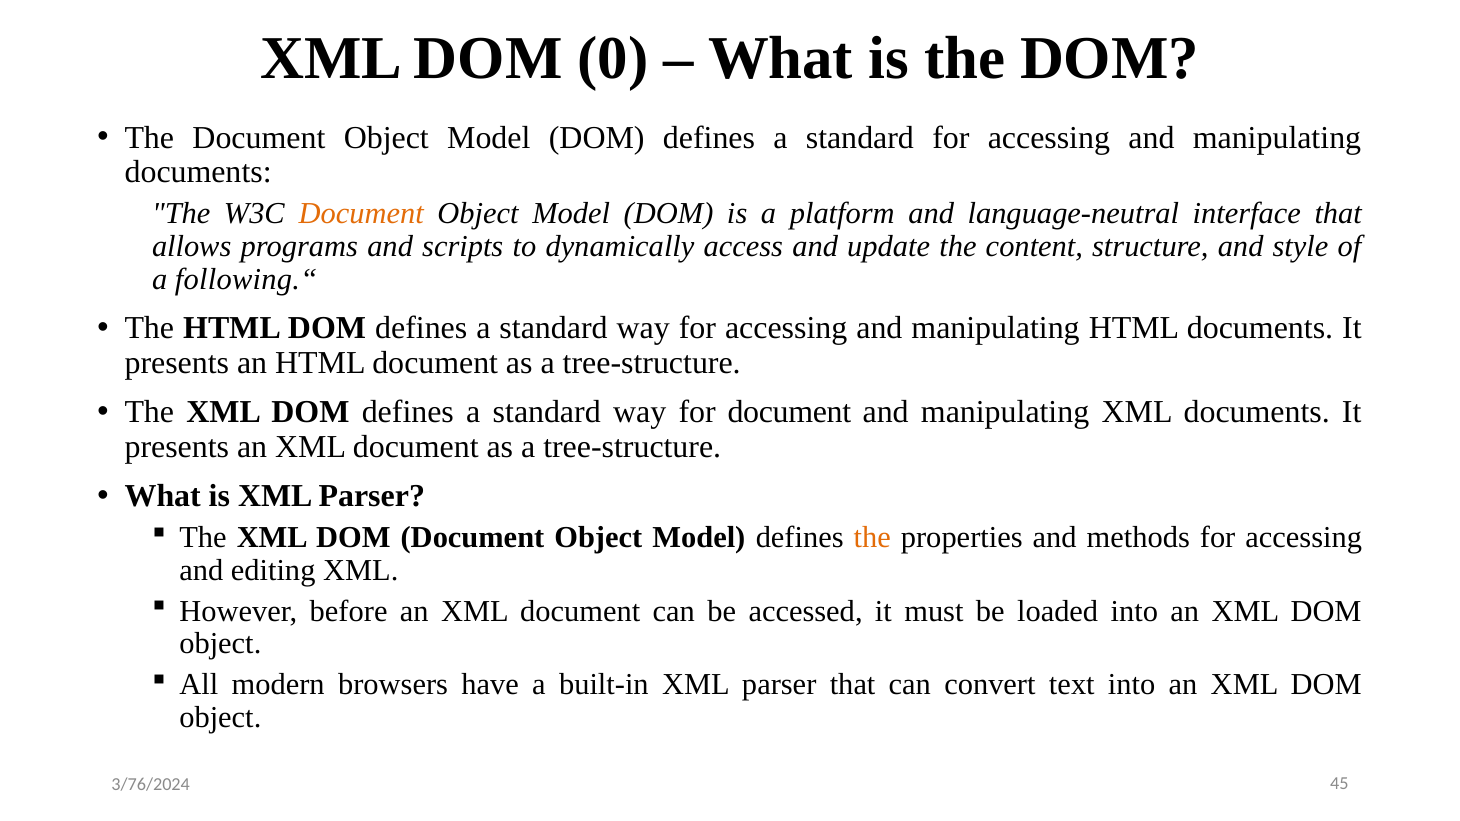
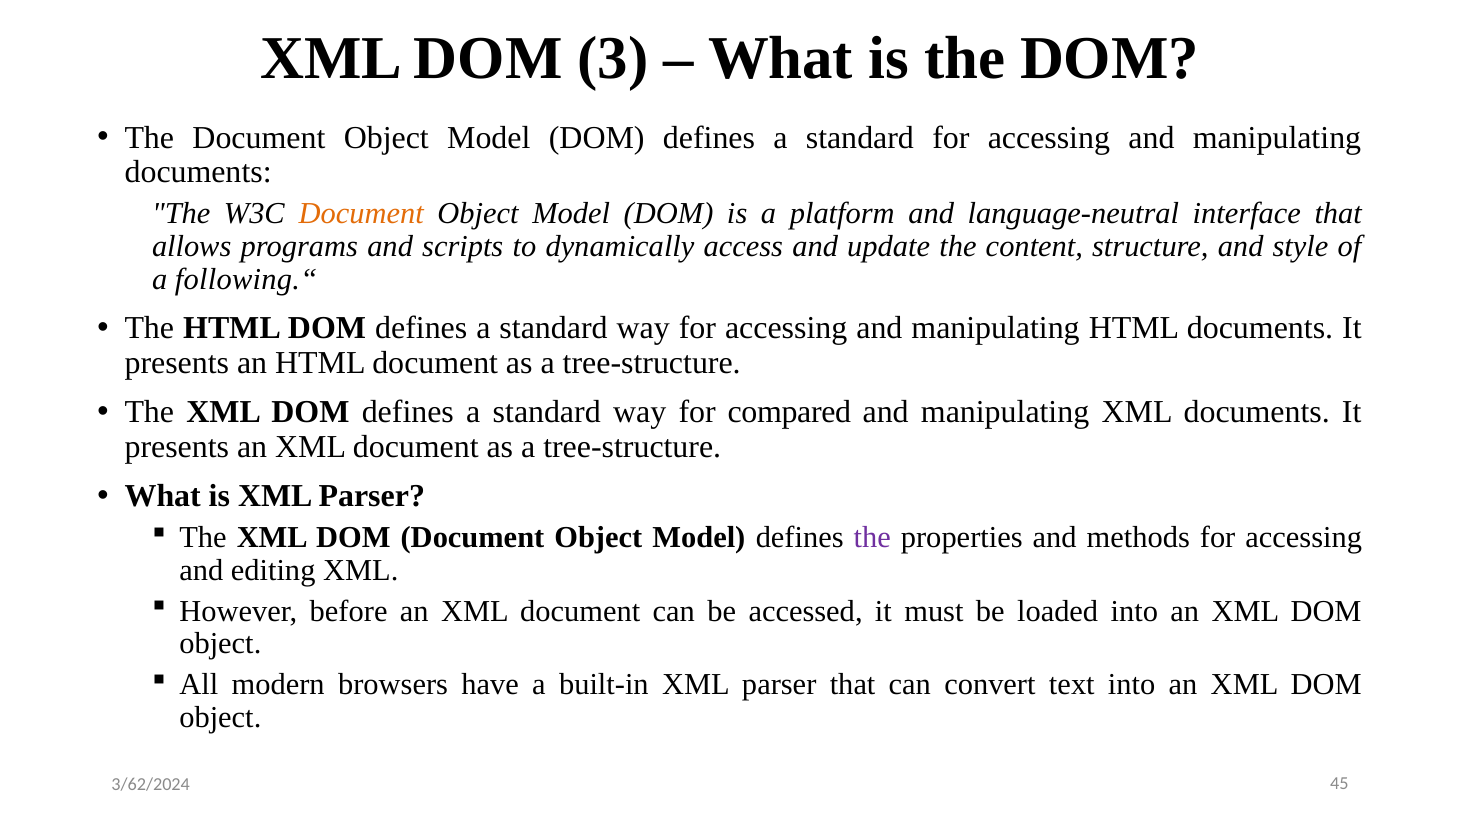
0: 0 -> 3 (613, 58)
for document: document -> compared (789, 412)
the colour: orange -> purple (872, 538)
3/76/2024: 3/76/2024 -> 3/62/2024 (151, 784)
